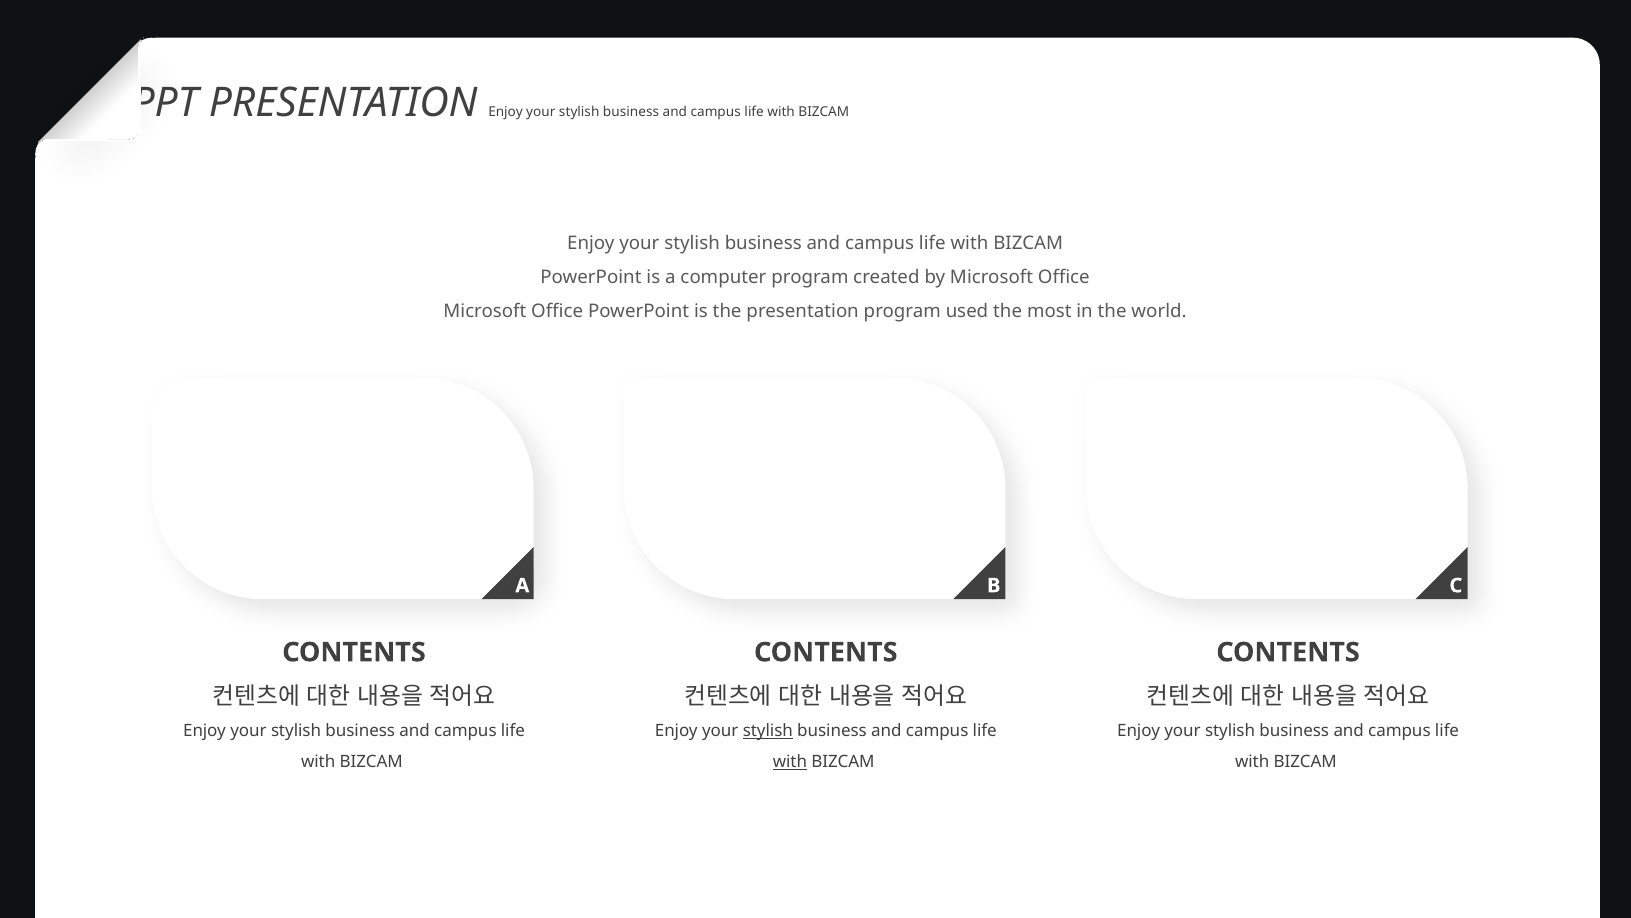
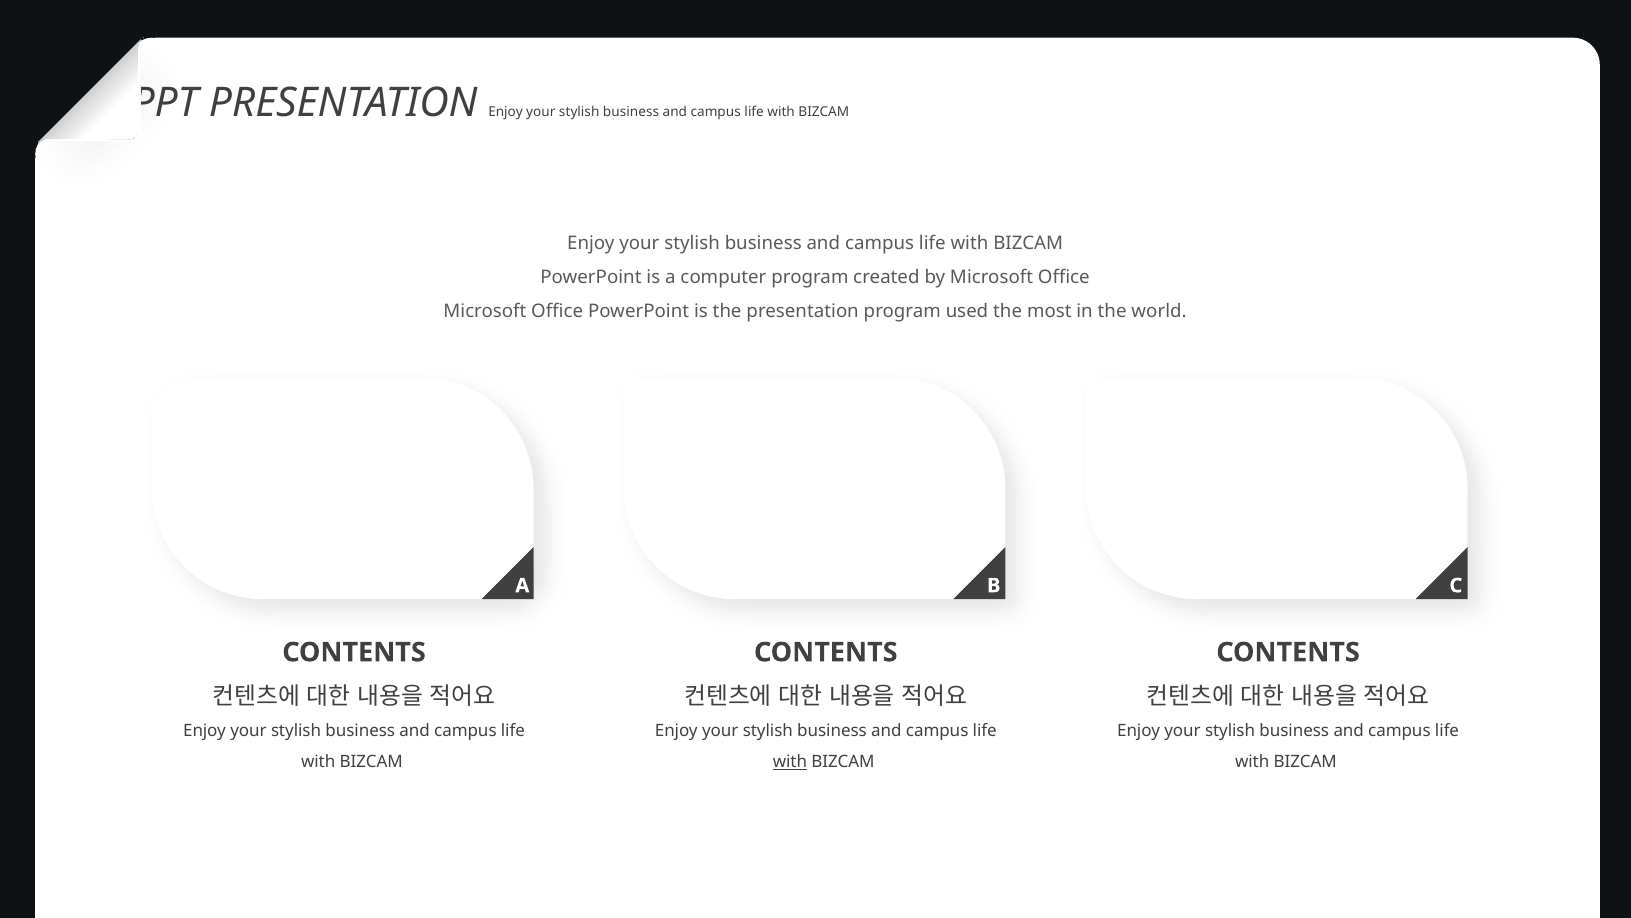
stylish underline: present -> none (768, 731)
